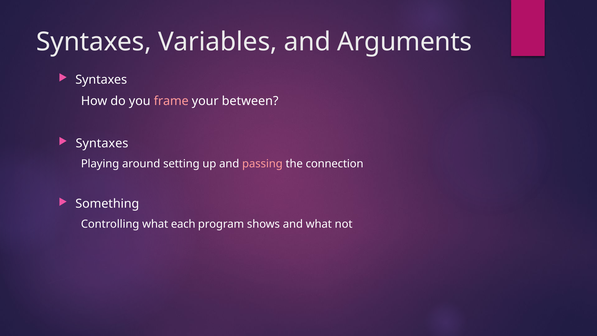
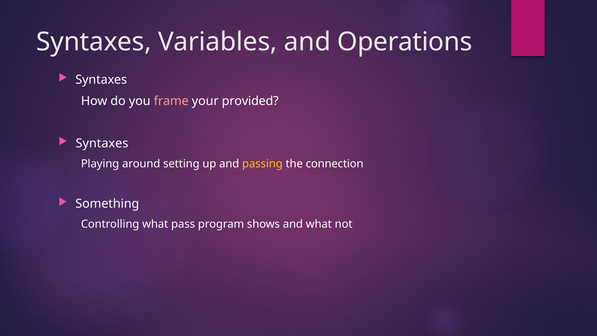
Arguments: Arguments -> Operations (405, 42)
between: between -> provided (250, 101)
passing colour: pink -> yellow (262, 164)
each: each -> pass (183, 224)
